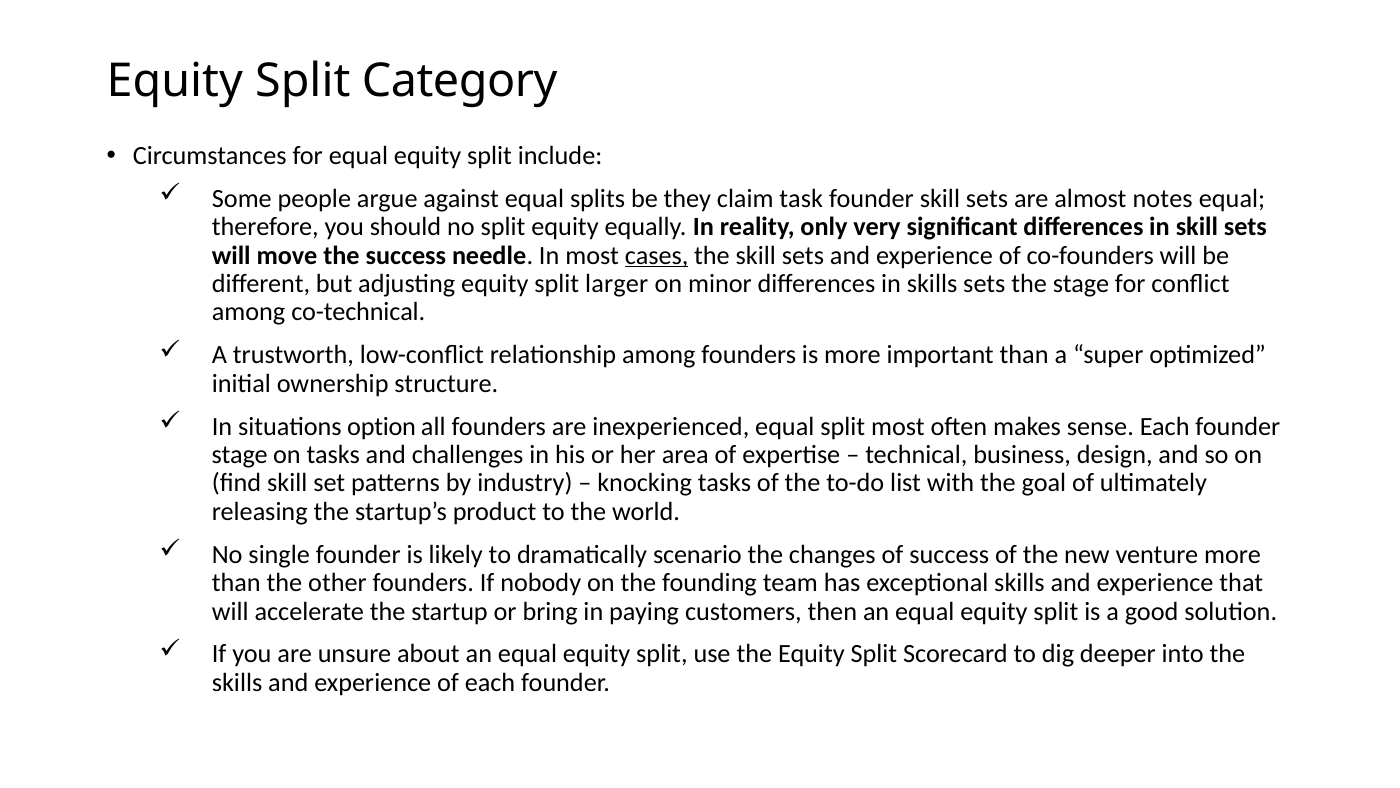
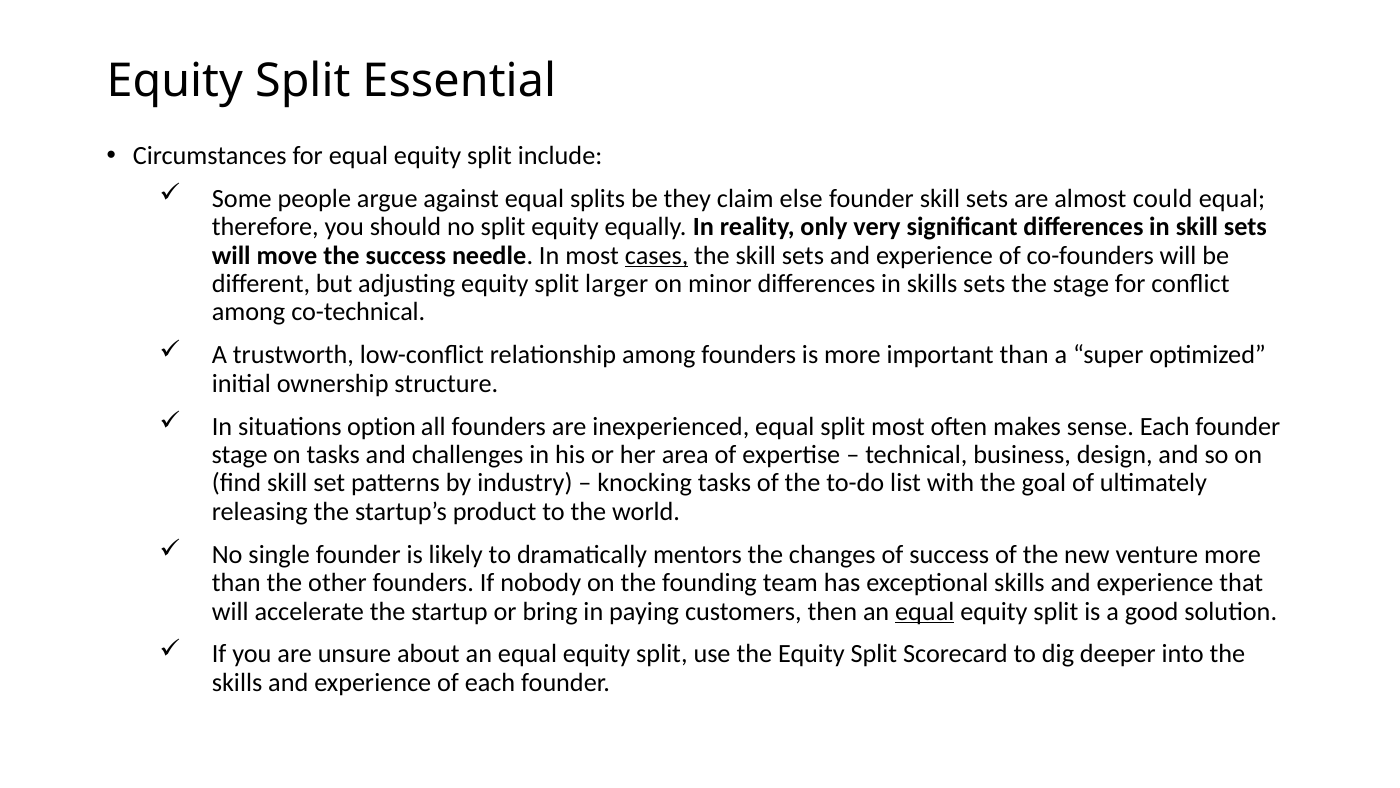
Category: Category -> Essential (459, 81)
task: task -> else (801, 199)
notes: notes -> could (1163, 199)
scenario: scenario -> mentors (697, 554)
equal underline: none -> present (925, 611)
